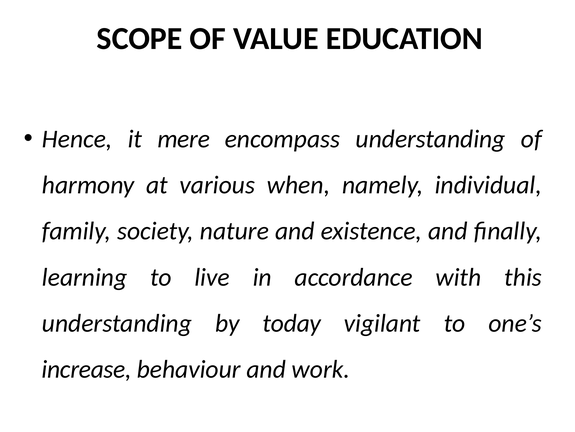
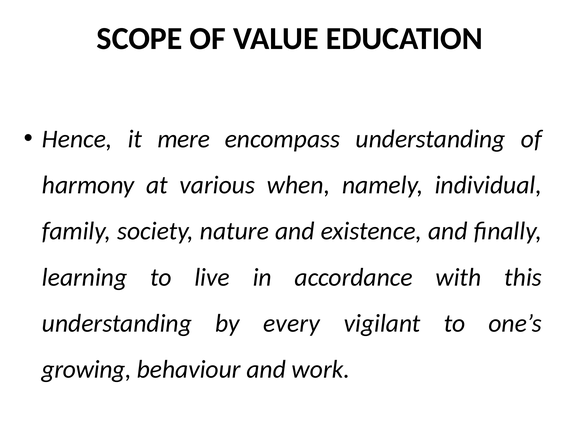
today: today -> every (292, 323)
increase: increase -> growing (87, 369)
